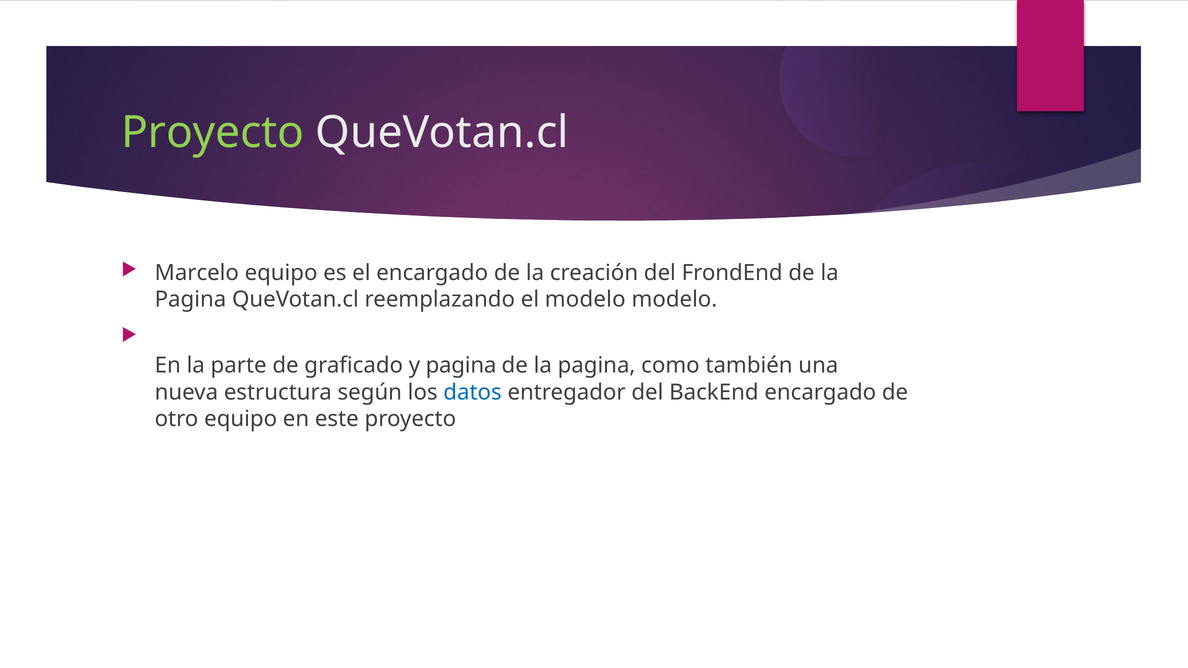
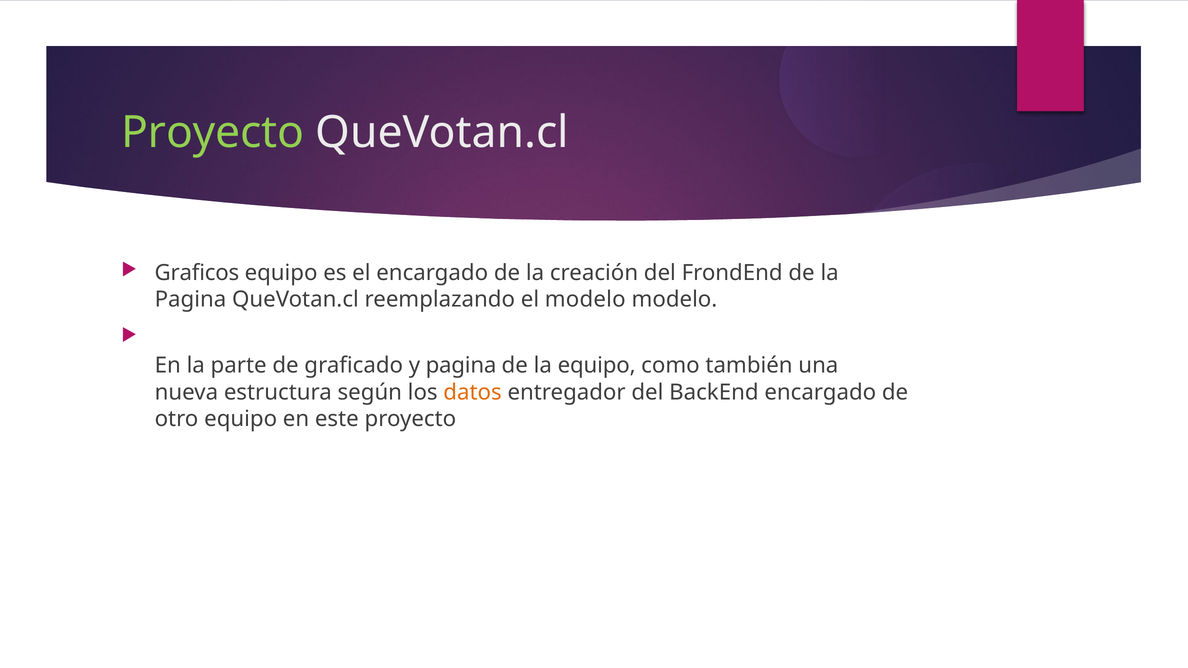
Marcelo: Marcelo -> Graficos (197, 273)
pagina: pagina -> equipo (597, 366)
datos colour: blue -> orange (473, 392)
